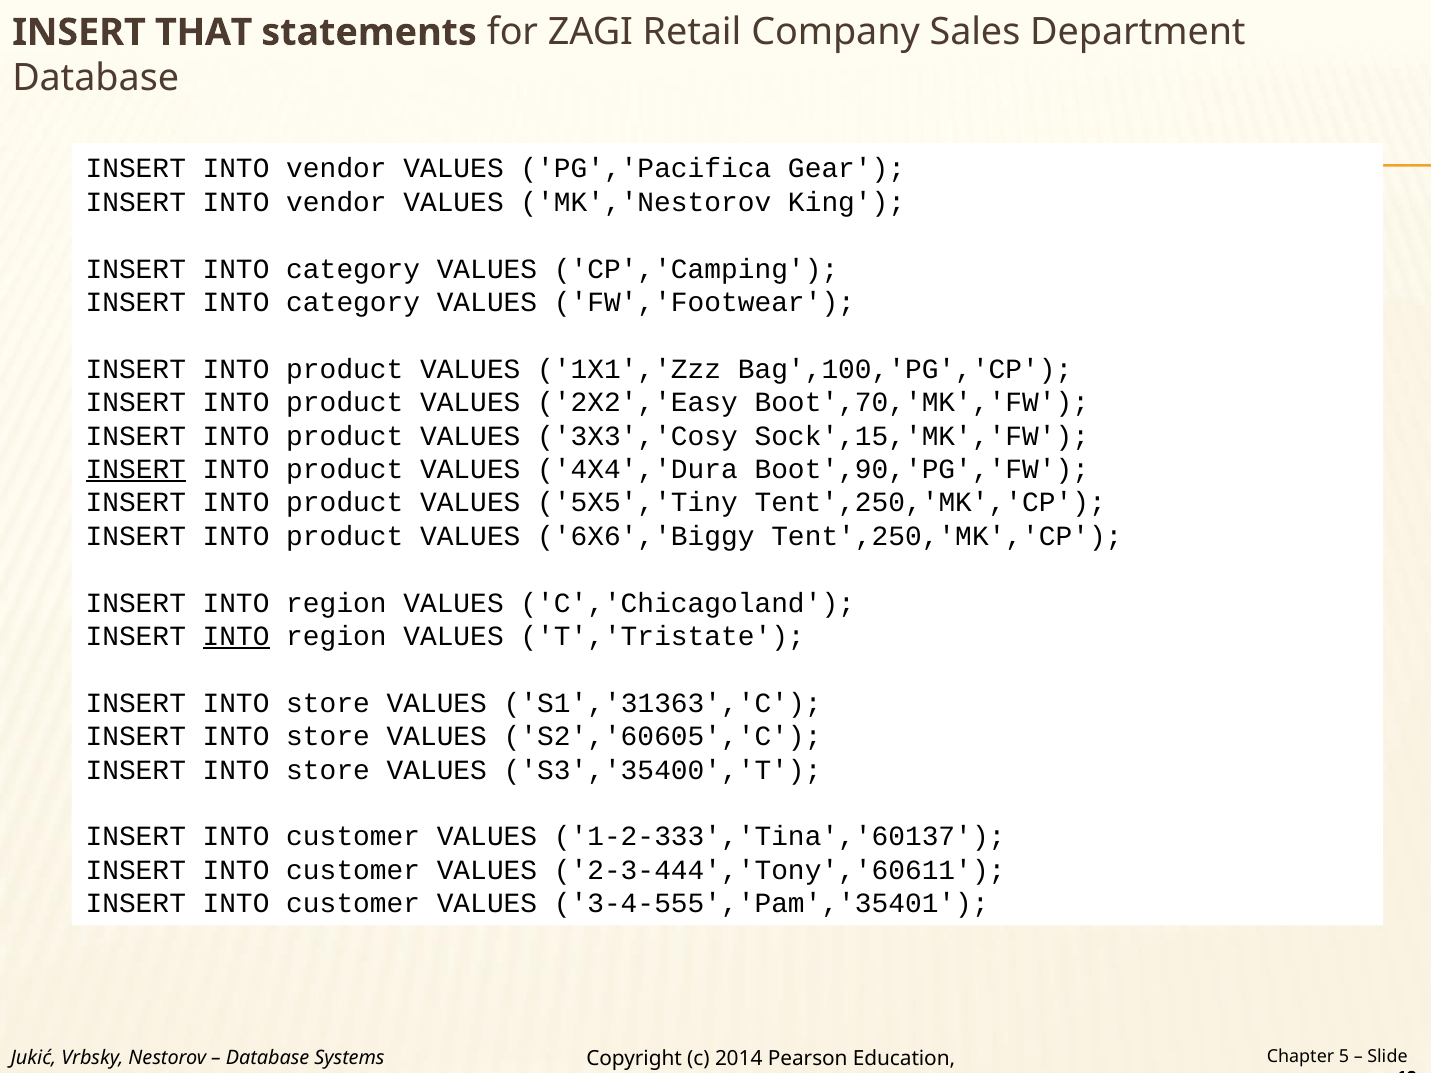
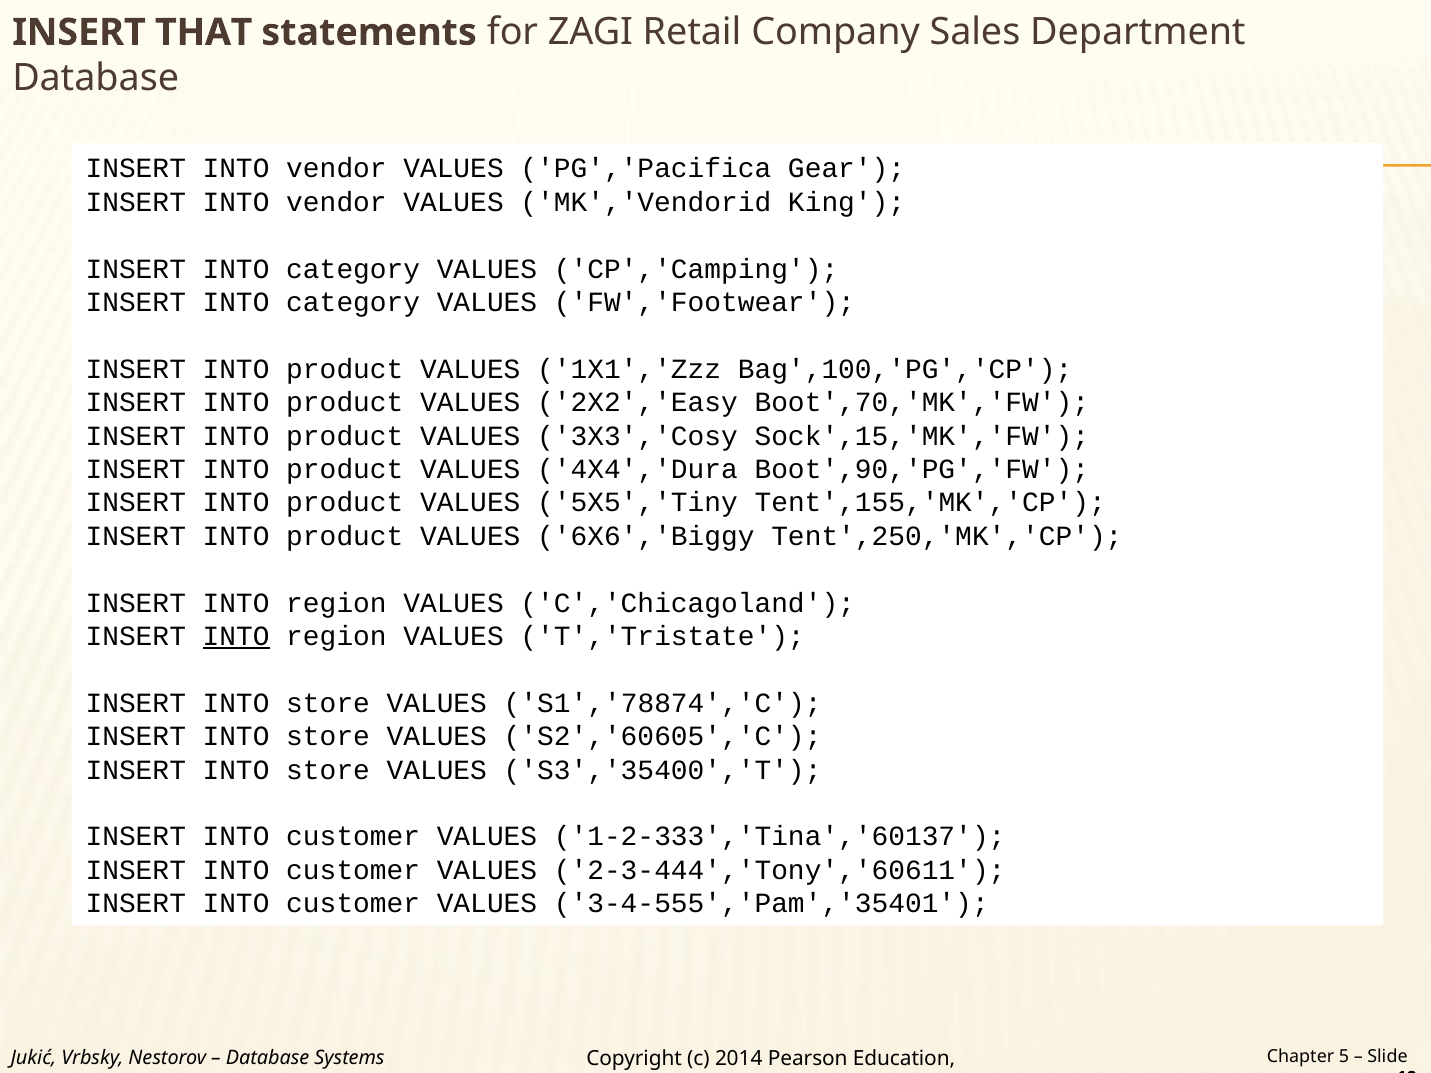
MK','Nestorov: MK','Nestorov -> MK','Vendorid (646, 202)
INSERT underline: present -> none (136, 469)
5X5','Tiny Tent',250,'MK','CP: Tent',250,'MK','CP -> Tent',155,'MK','CP (930, 503)
S1','31363','C: S1','31363','C -> S1','78874','C (663, 703)
